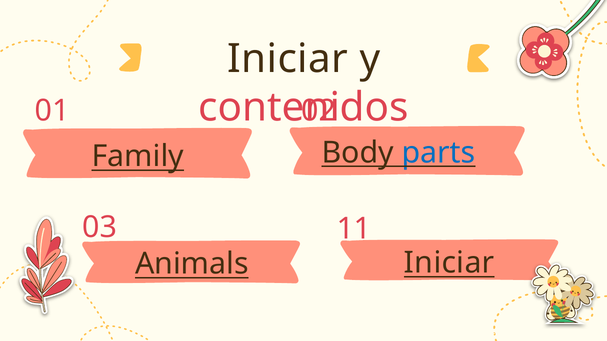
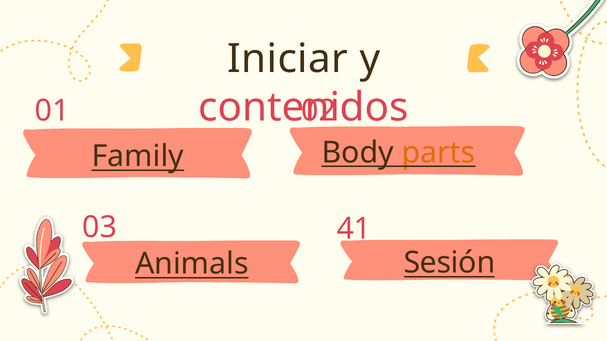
parts colour: blue -> orange (439, 153)
11: 11 -> 41 (354, 229)
Animals Iniciar: Iniciar -> Sesión (449, 263)
